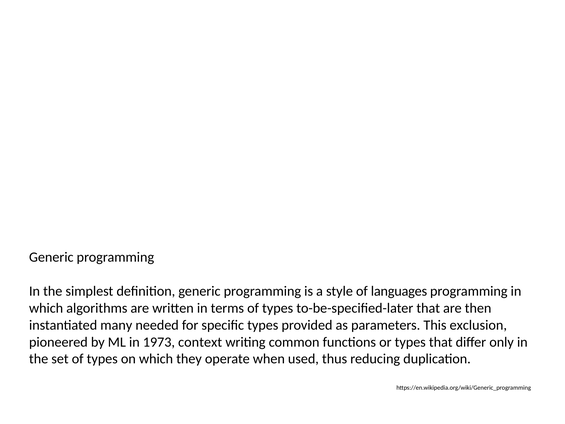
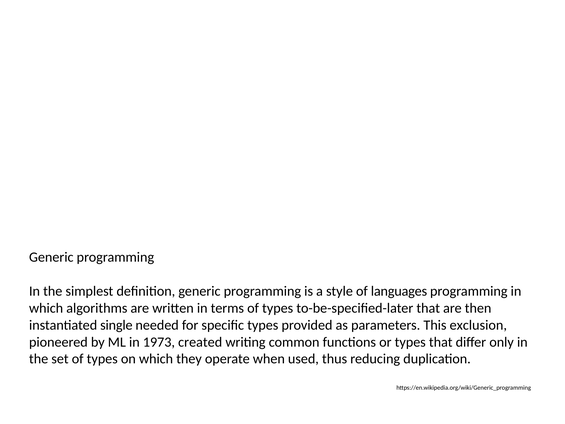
many: many -> single (116, 325)
context: context -> created (200, 342)
